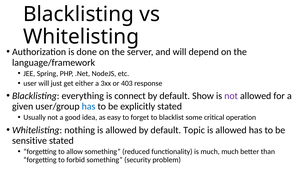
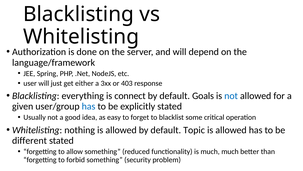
Show: Show -> Goals (203, 96)
not colour: purple -> blue (231, 96)
sensitive: sensitive -> different (30, 140)
